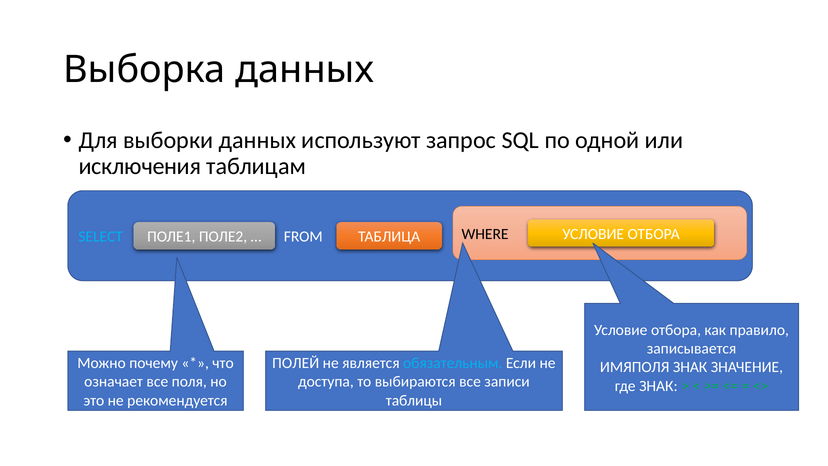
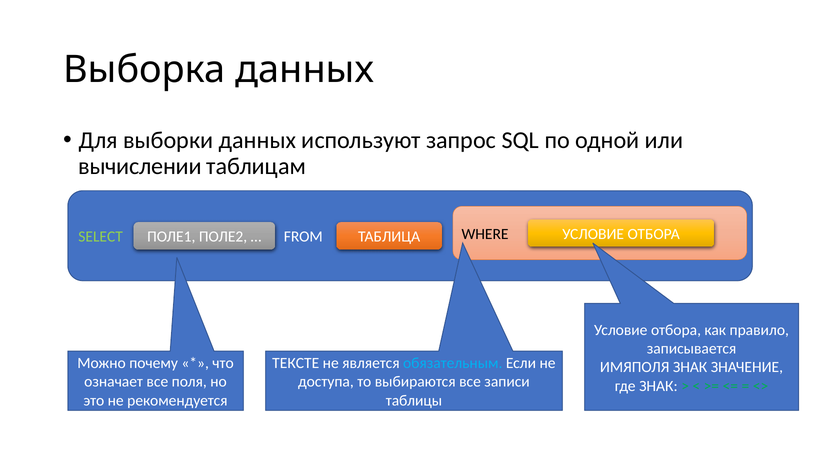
исключения: исключения -> вычислении (140, 166)
SELECT colour: light blue -> light green (101, 237)
ПОЛЕЙ: ПОЛЕЙ -> ТЕКСТЕ (296, 363)
